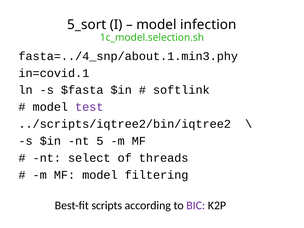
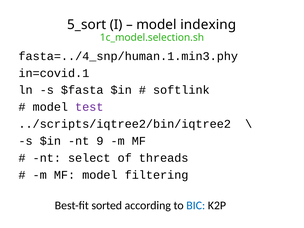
infection: infection -> indexing (208, 25)
fasta=../4_snp/about.1.min3.phy: fasta=../4_snp/about.1.min3.phy -> fasta=../4_snp/human.1.min3.phy (128, 56)
5: 5 -> 9 (100, 141)
scripts: scripts -> sorted (107, 205)
BIC colour: purple -> blue (196, 205)
